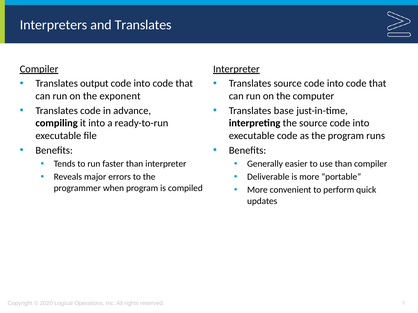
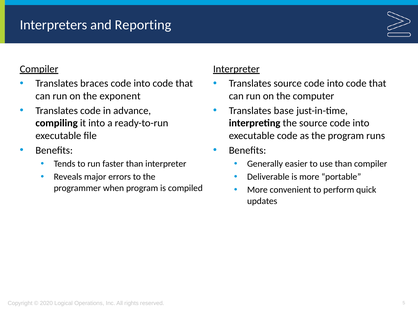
and Translates: Translates -> Reporting (143, 25)
output: output -> braces (94, 84)
